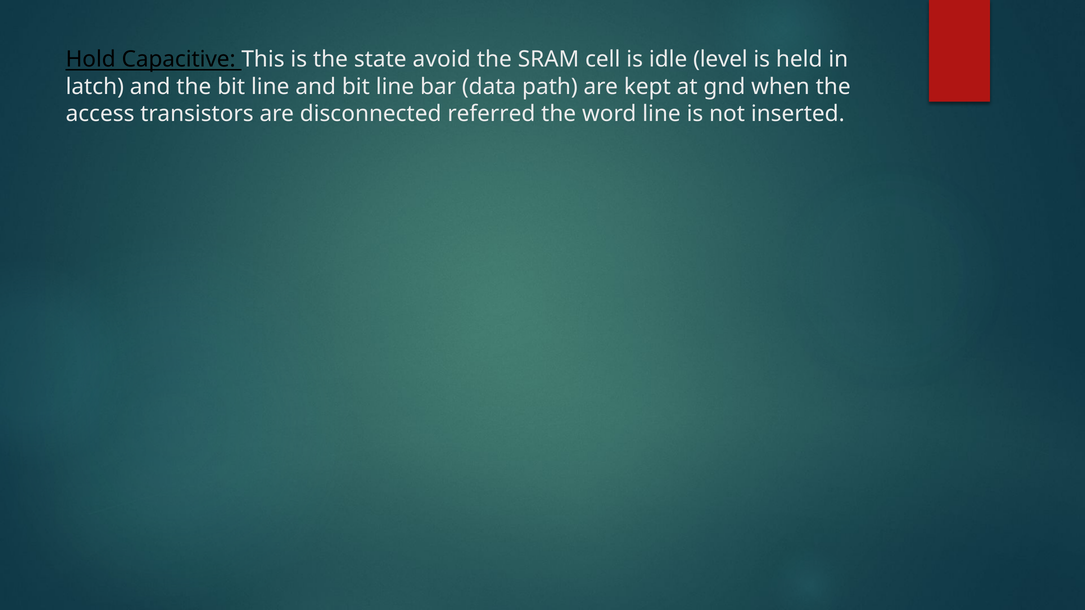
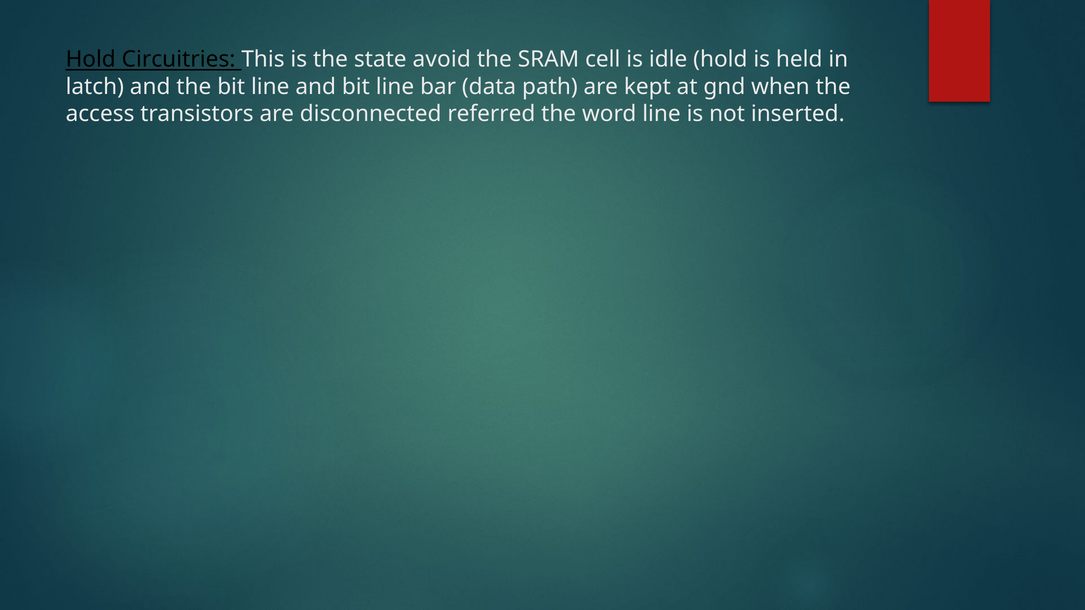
Capacitive: Capacitive -> Circuitries (179, 60)
idle level: level -> hold (720, 60)
